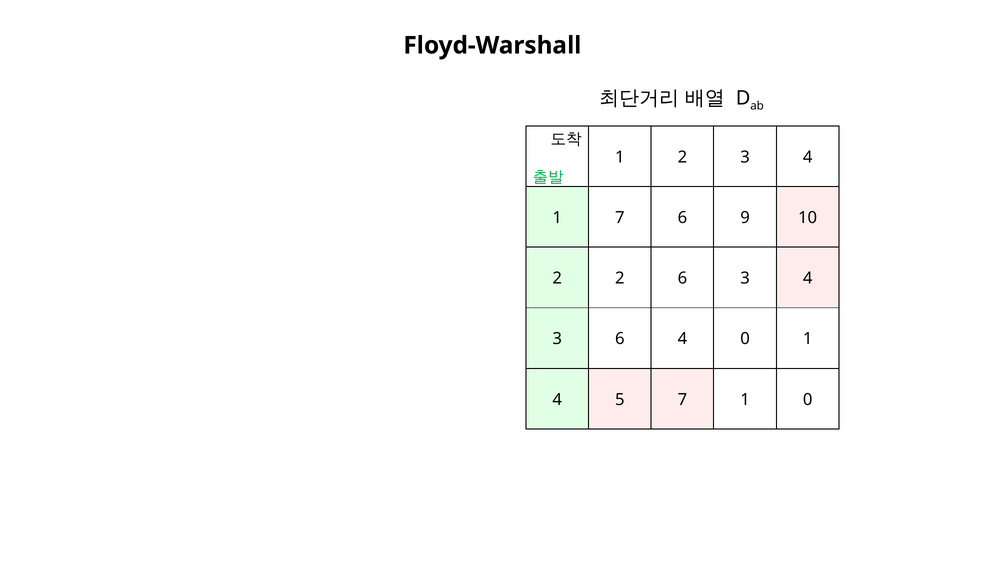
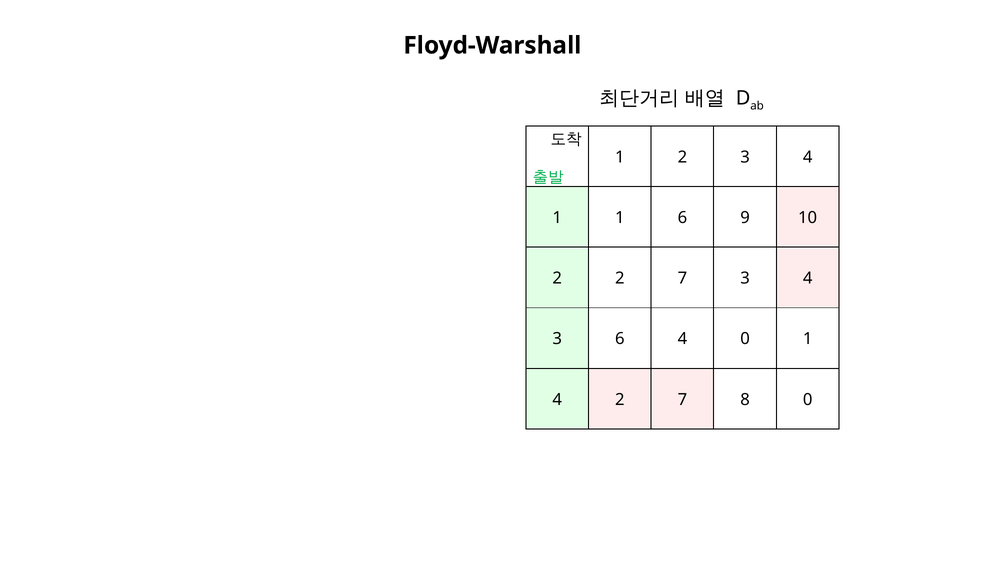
1 7: 7 -> 1 (620, 218)
2 2 6: 6 -> 7 (682, 278)
4 5: 5 -> 2 (620, 399)
7 1: 1 -> 8 (745, 399)
